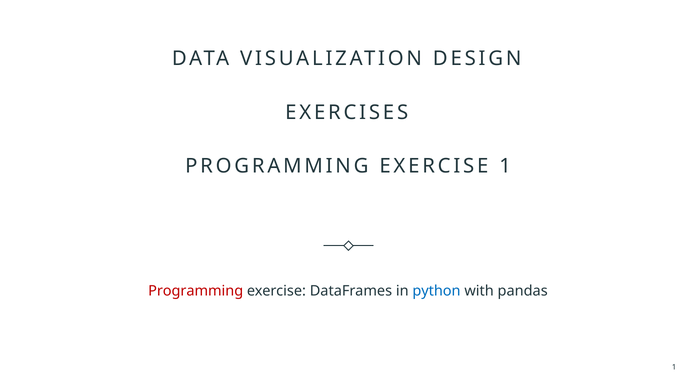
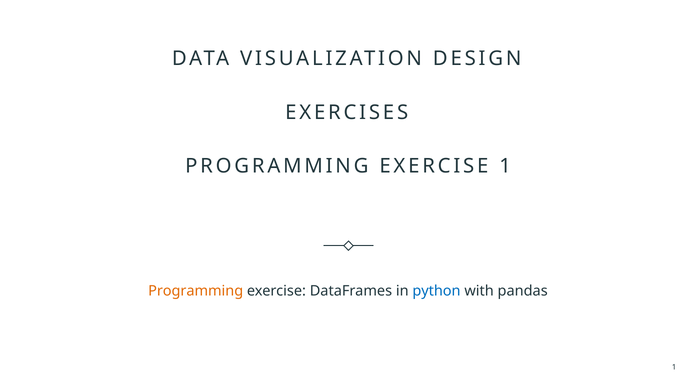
Programming colour: red -> orange (196, 291)
